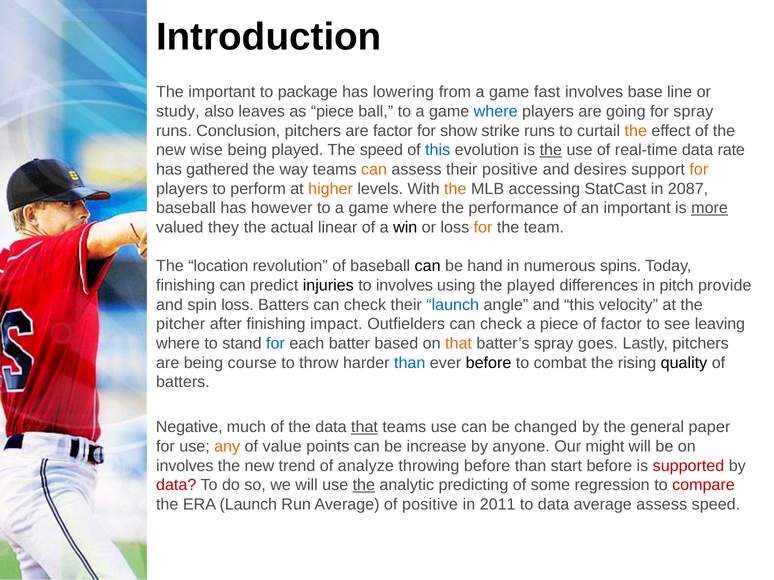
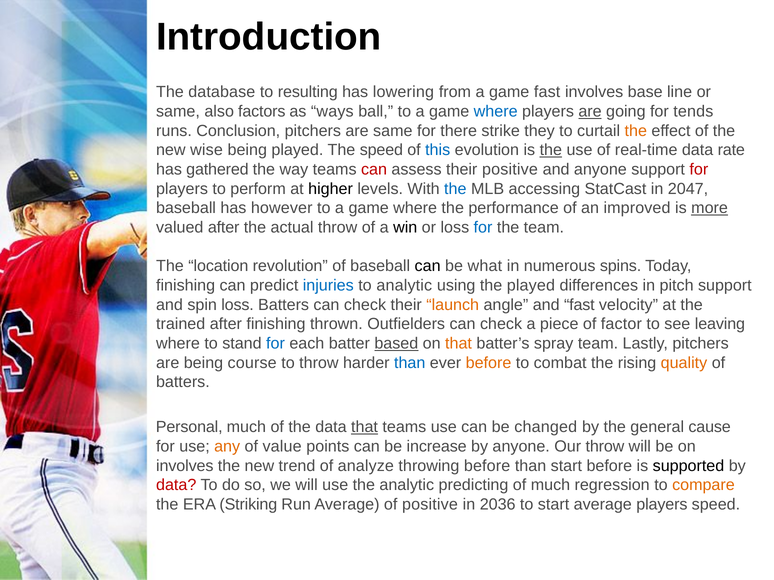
The important: important -> database (222, 92)
package: package -> resulting (308, 92)
study: study -> same (178, 111)
leaves: leaves -> factors (262, 111)
as piece: piece -> ways (332, 111)
are underline: none -> present (590, 111)
for spray: spray -> tends (693, 111)
are factor: factor -> same (393, 131)
show: show -> there (459, 131)
strike runs: runs -> they (540, 131)
can colour: orange -> red (374, 170)
and desires: desires -> anyone (600, 170)
for colour: orange -> red (699, 170)
higher colour: orange -> black (331, 189)
the colour: orange -> blue (455, 189)
2087: 2087 -> 2047 (688, 189)
an important: important -> improved (637, 208)
valued they: they -> after (224, 228)
actual linear: linear -> throw (338, 228)
for colour: orange -> blue (483, 228)
hand: hand -> what (485, 266)
injuries colour: black -> blue (328, 286)
to involves: involves -> analytic (404, 286)
pitch provide: provide -> support (725, 286)
launch colour: blue -> orange (453, 305)
and this: this -> fast (579, 305)
pitcher: pitcher -> trained (181, 324)
impact: impact -> thrown (336, 324)
based underline: none -> present (396, 344)
spray goes: goes -> team (598, 344)
before colour: black -> orange (489, 363)
quality colour: black -> orange (684, 363)
Negative: Negative -> Personal (189, 428)
paper: paper -> cause (710, 428)
Our might: might -> throw (605, 447)
supported colour: red -> black (688, 466)
the underline: present -> none (364, 486)
of some: some -> much (550, 486)
compare colour: red -> orange (703, 486)
ERA Launch: Launch -> Striking (248, 505)
2011: 2011 -> 2036 (498, 505)
to data: data -> start (554, 505)
average assess: assess -> players (662, 505)
